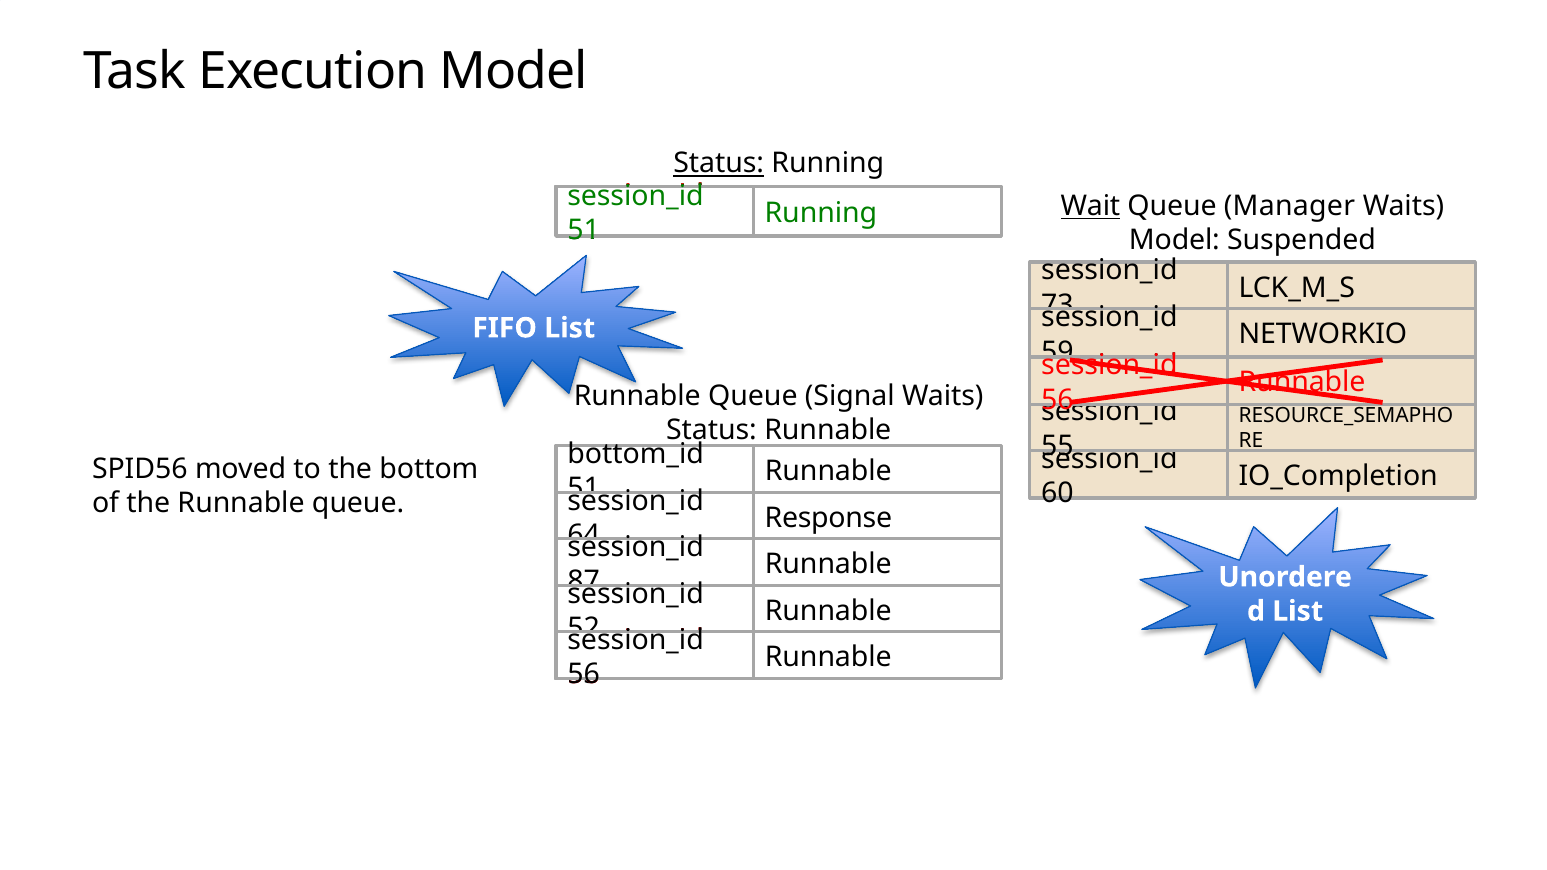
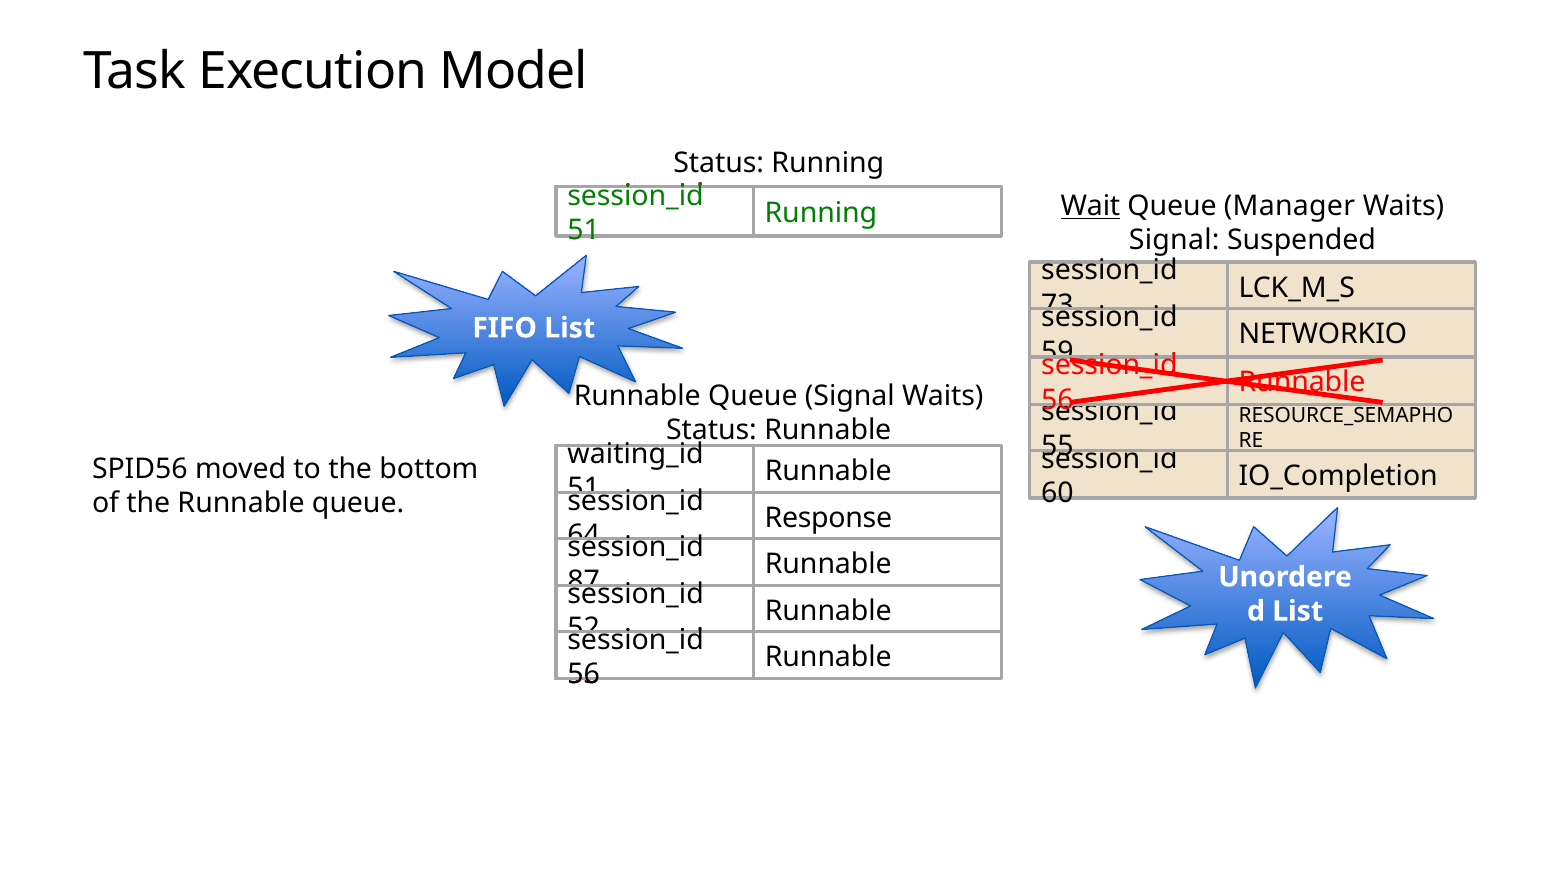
Status underline: present -> none (719, 164)
Model: Model -> Signal (1174, 241)
bottom_id: bottom_id -> waiting_id (636, 454)
